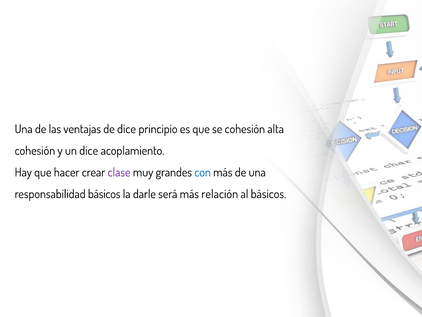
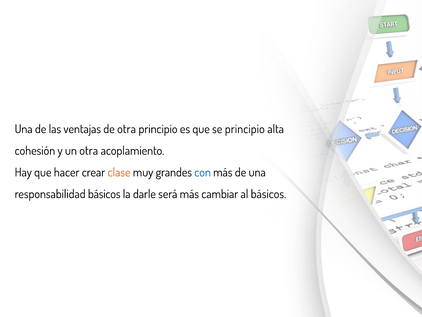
de dice: dice -> otra (127, 129)
se cohesión: cohesión -> principio (245, 129)
un dice: dice -> otra (89, 151)
clase colour: purple -> orange (119, 172)
relación: relación -> cambiar (220, 194)
